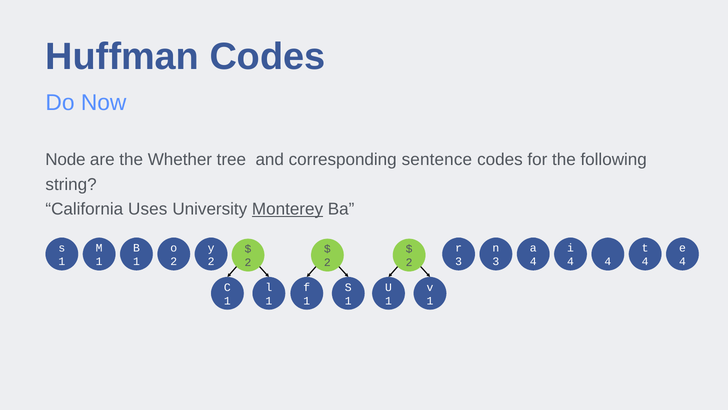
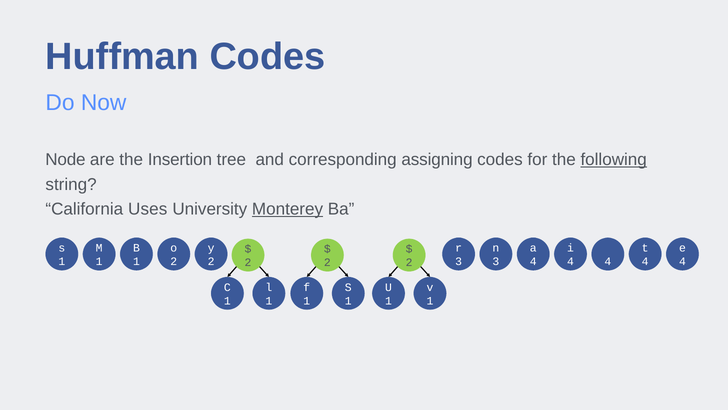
Whether: Whether -> Insertion (180, 160)
sentence: sentence -> assigning (437, 160)
following underline: none -> present (614, 160)
